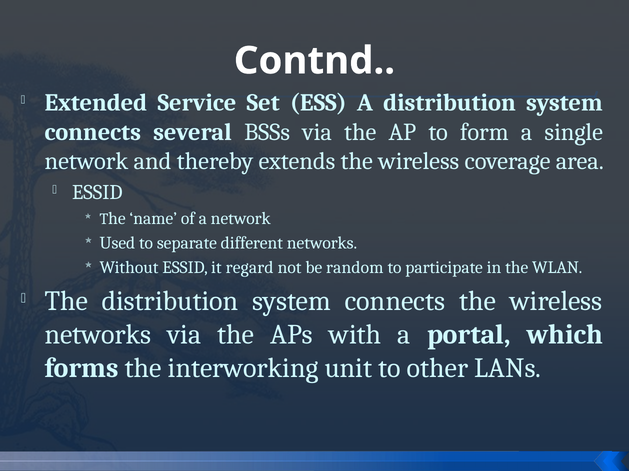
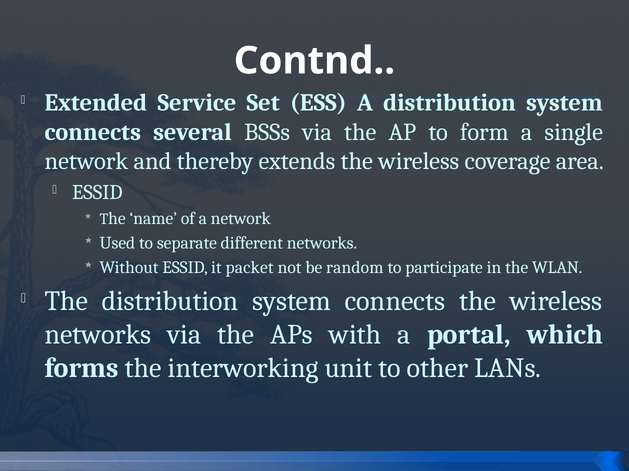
regard: regard -> packet (250, 268)
